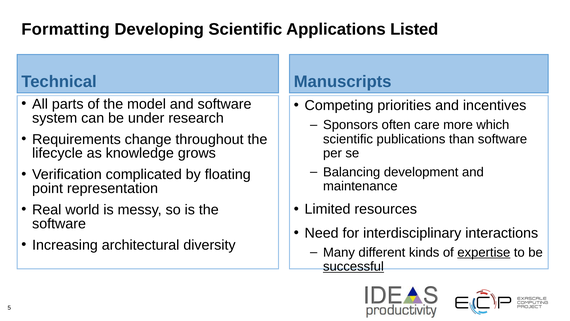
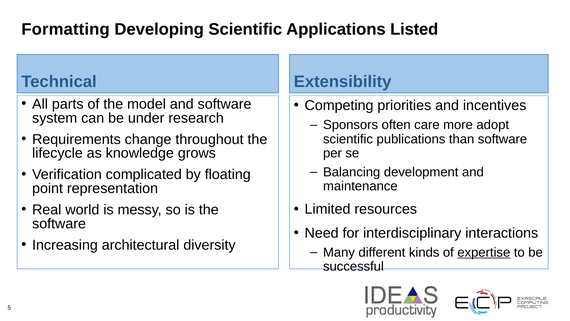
Manuscripts: Manuscripts -> Extensibility (343, 82)
which: which -> adopt (493, 125)
successful underline: present -> none (353, 266)
